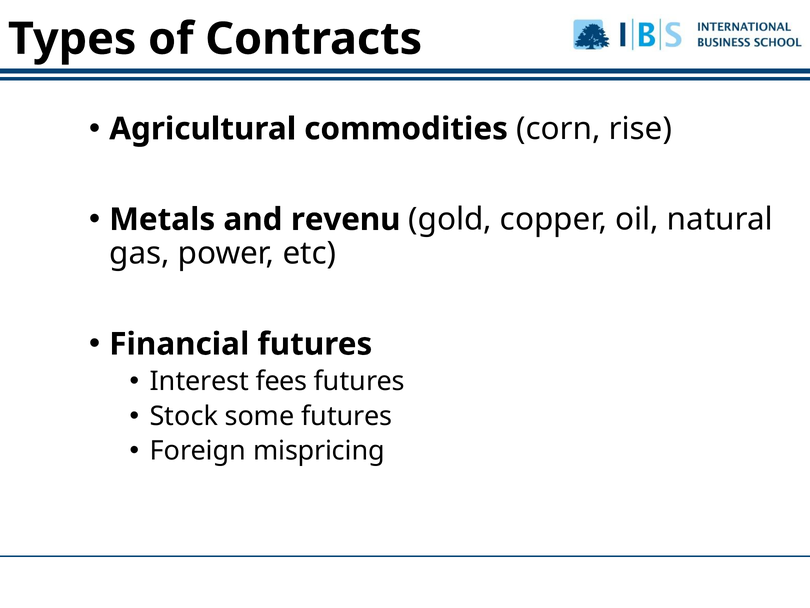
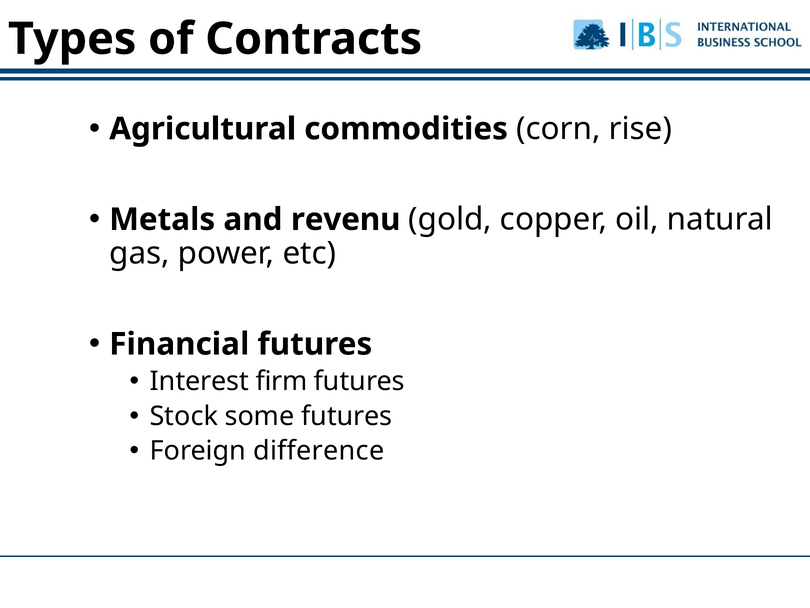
fees: fees -> firm (281, 381)
mispricing: mispricing -> difference (319, 451)
